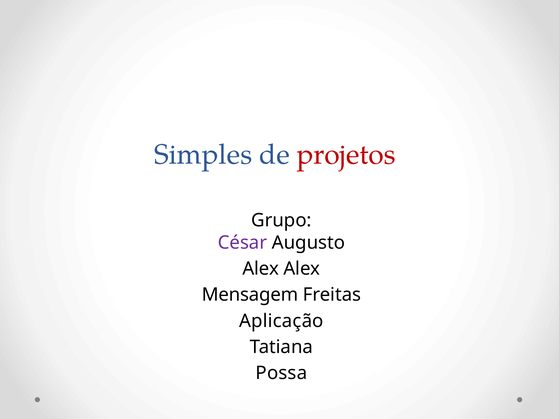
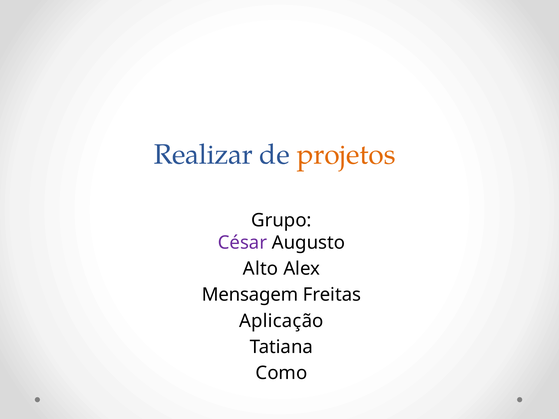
Simples: Simples -> Realizar (203, 155)
projetos colour: red -> orange (346, 155)
Alex: Alex -> Alto (261, 269)
Possa: Possa -> Como (281, 373)
